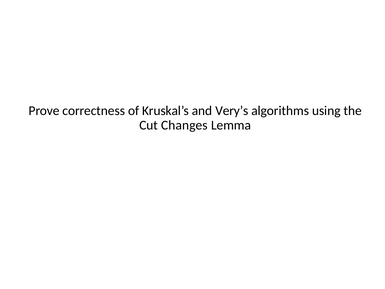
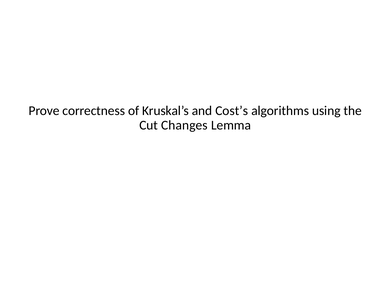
Very’s: Very’s -> Cost’s (232, 111)
